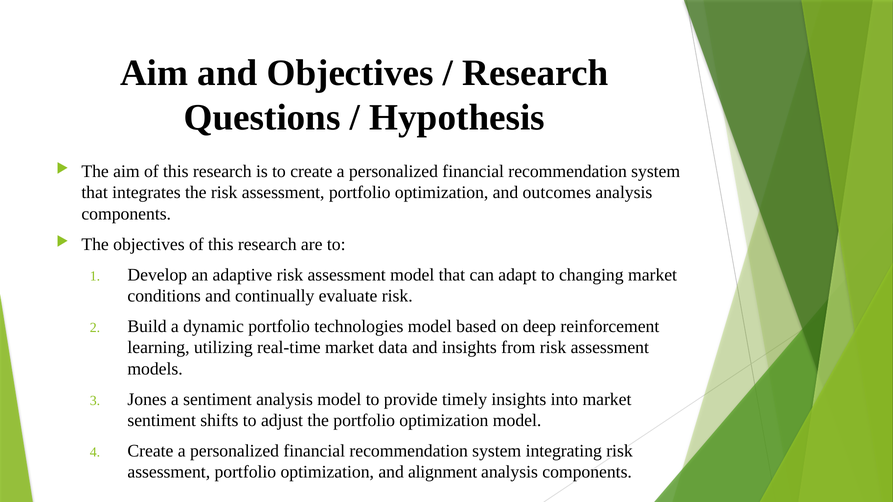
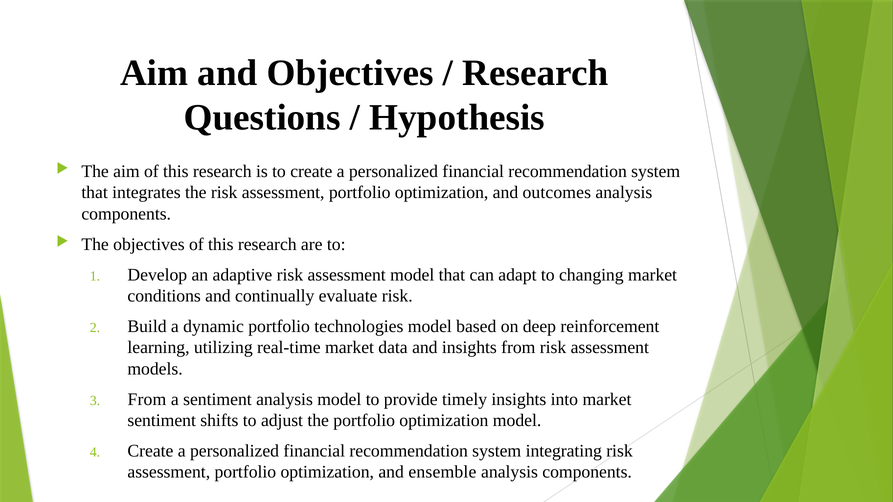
Jones: Jones -> From (147, 399)
alignment: alignment -> ensemble (442, 472)
